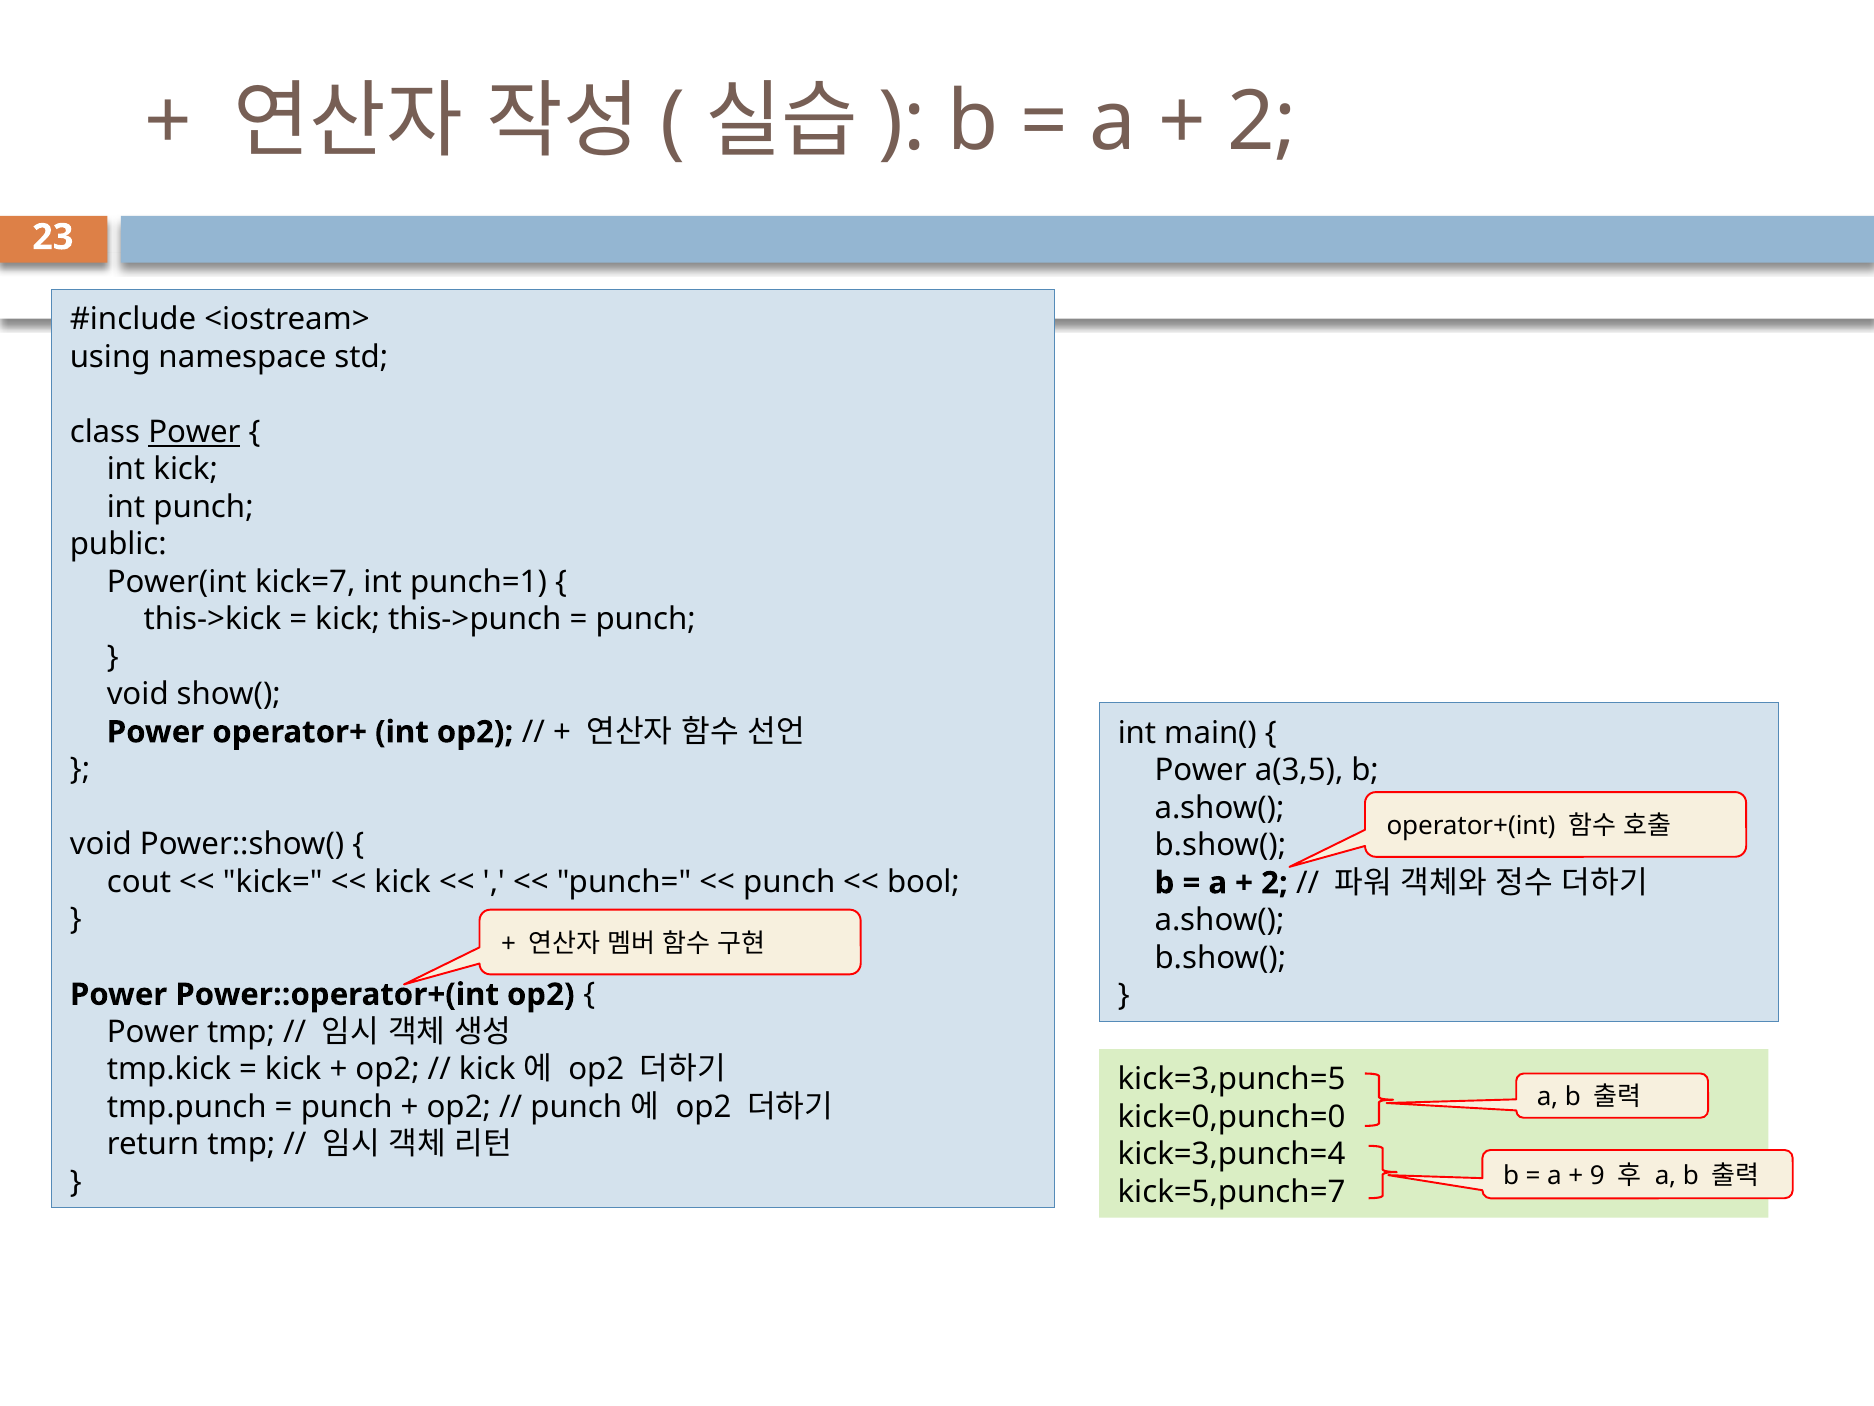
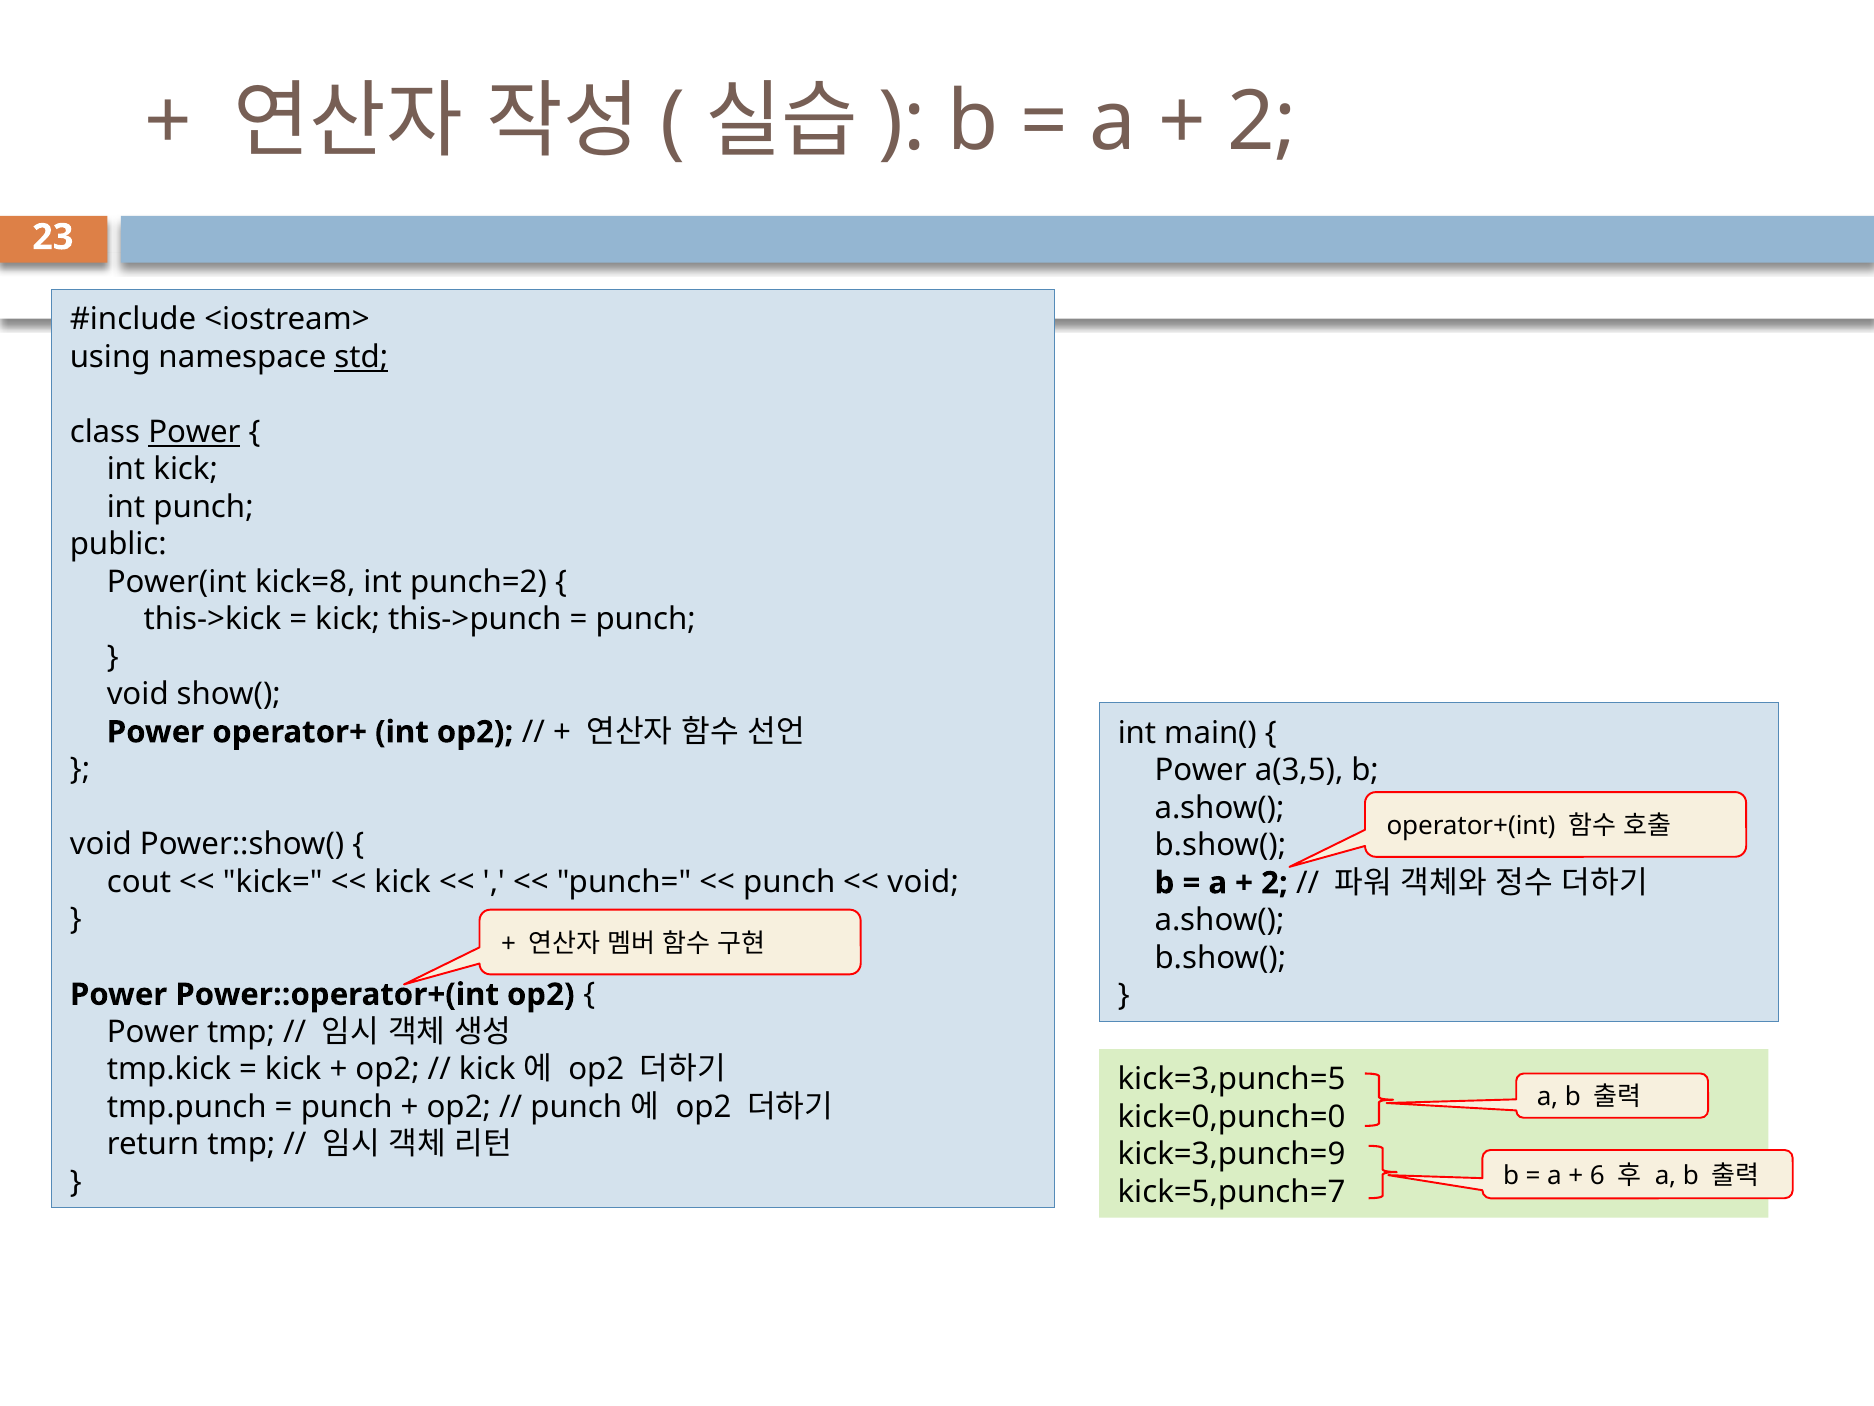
std underline: none -> present (361, 357)
kick=7: kick=7 -> kick=8 (305, 582)
punch=1: punch=1 -> punch=2 (478, 582)
bool: bool -> void (923, 882)
kick=3,punch=4: kick=3,punch=4 -> kick=3,punch=9 (1232, 1154)
9: 9 -> 6 (1597, 1175)
